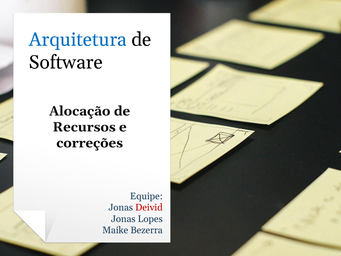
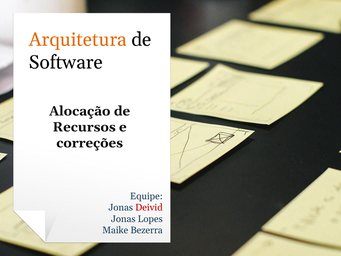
Arquitetura colour: blue -> orange (78, 40)
